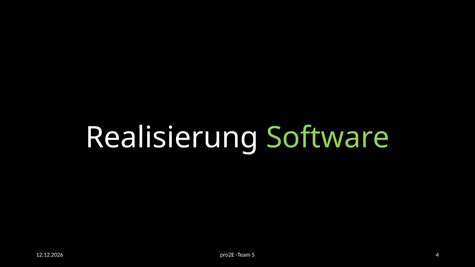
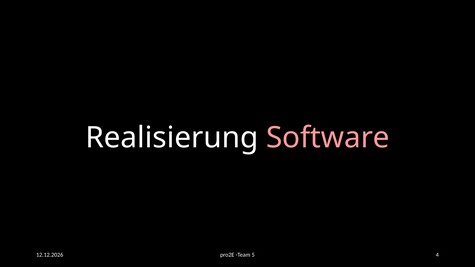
Software colour: light green -> pink (328, 138)
